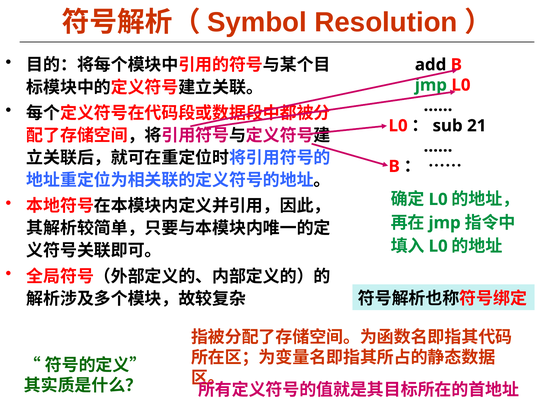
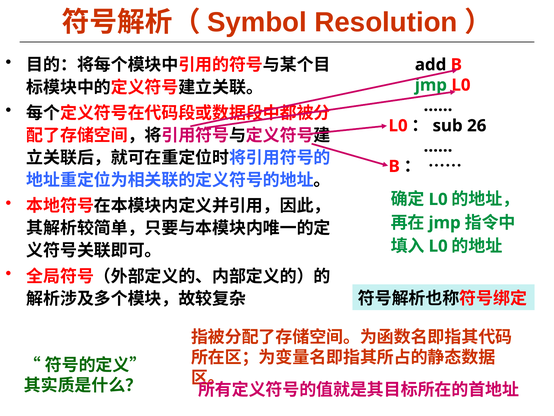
21: 21 -> 26 (477, 126)
